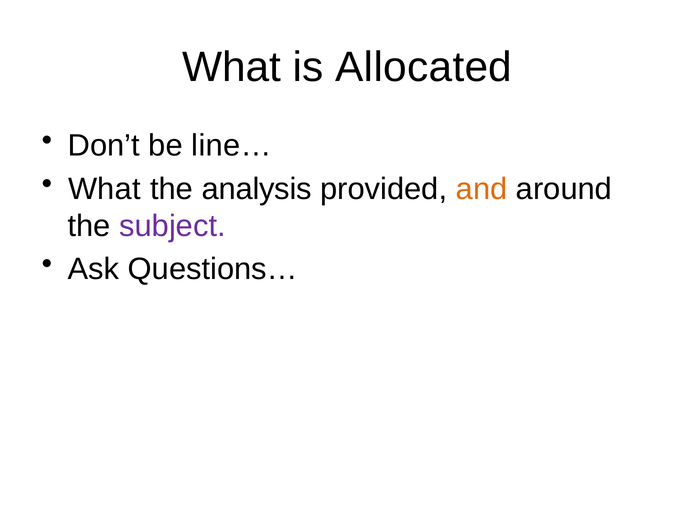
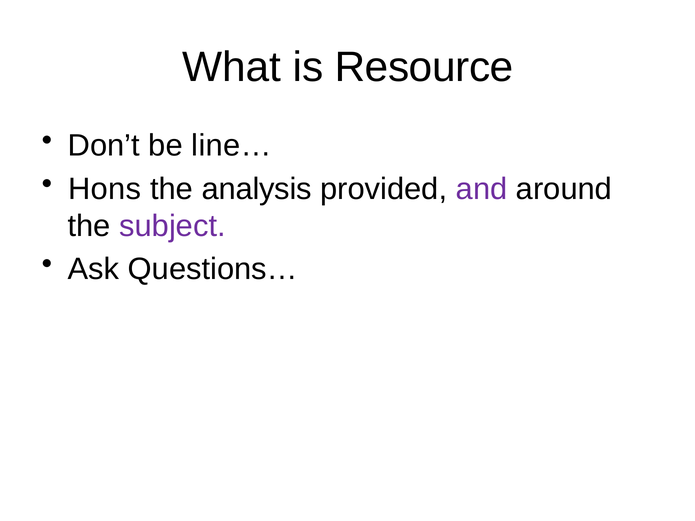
Allocated: Allocated -> Resource (424, 67)
What: What -> Hons (105, 189)
and colour: orange -> purple (482, 189)
